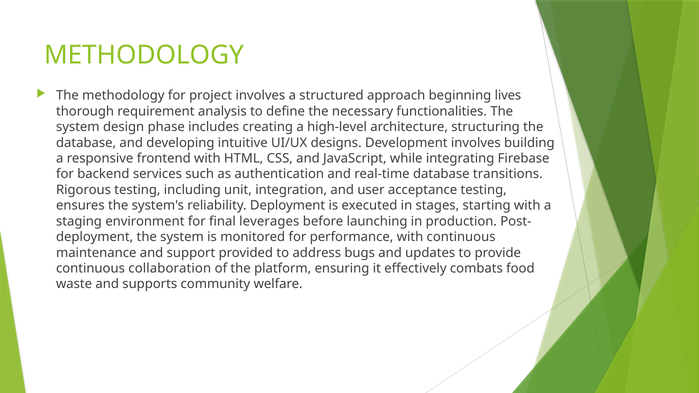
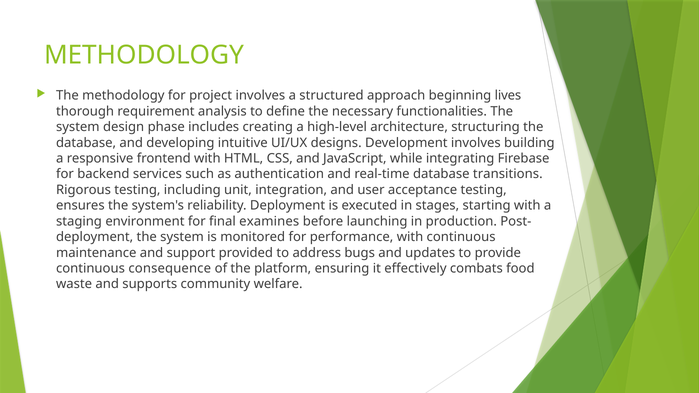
leverages: leverages -> examines (269, 221)
collaboration: collaboration -> consequence (170, 269)
